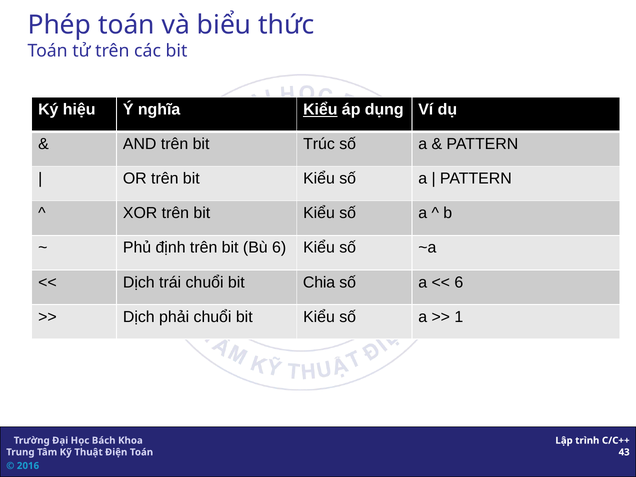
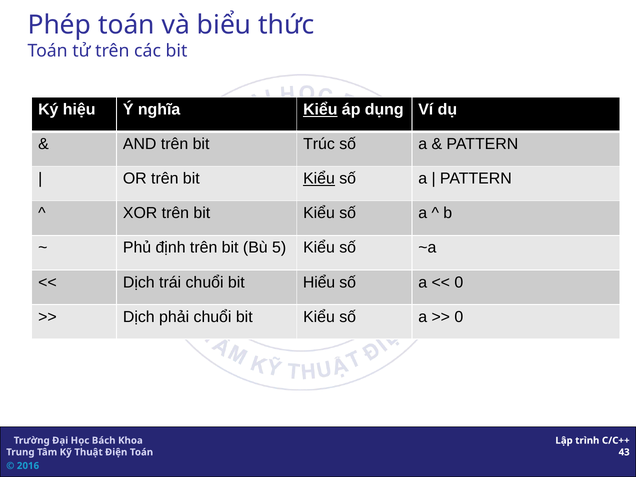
Kiểu underline: none -> present (319, 179)
Bù 6: 6 -> 5 (279, 248)
Chia: Chia -> Hiểu (319, 282)
6: 6 -> 0 (459, 282)
1: 1 -> 0 (459, 317)
